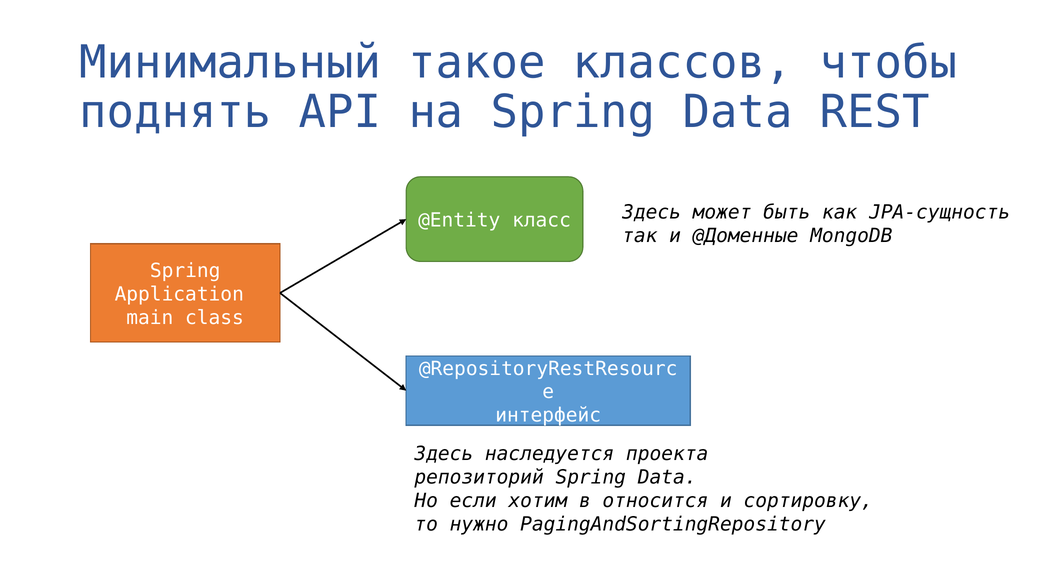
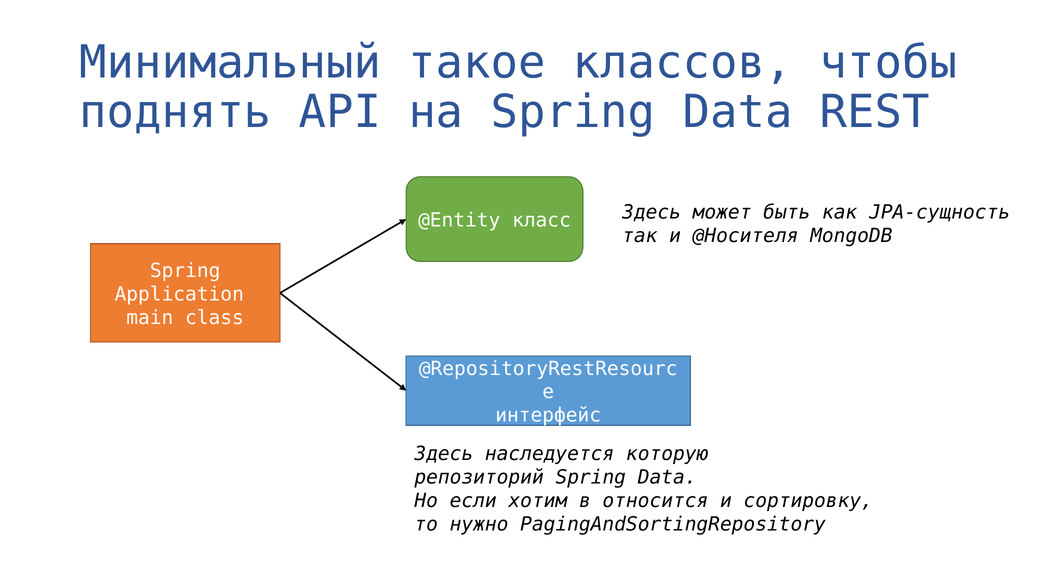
@Доменные: @Доменные -> @Носителя (746, 236)
проекта: проекта -> которую (667, 454)
